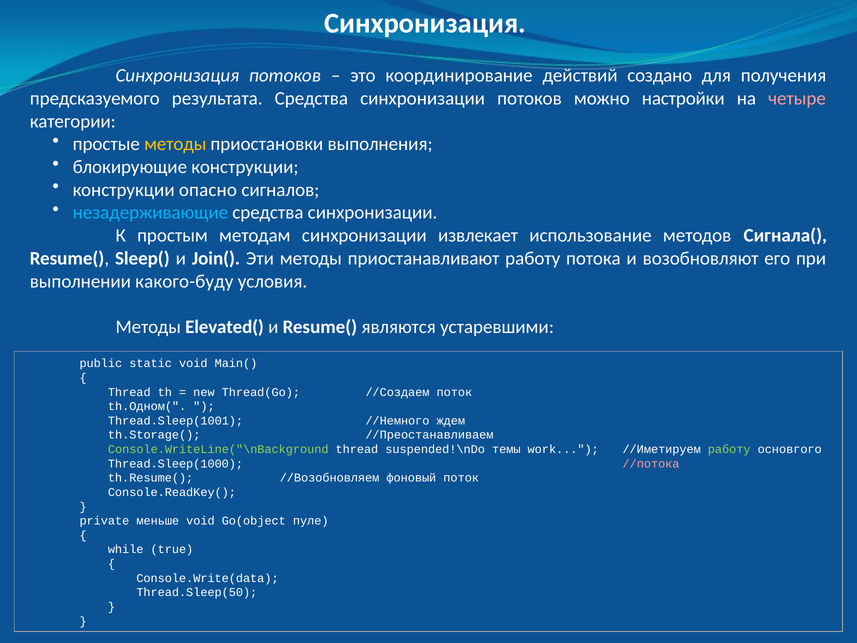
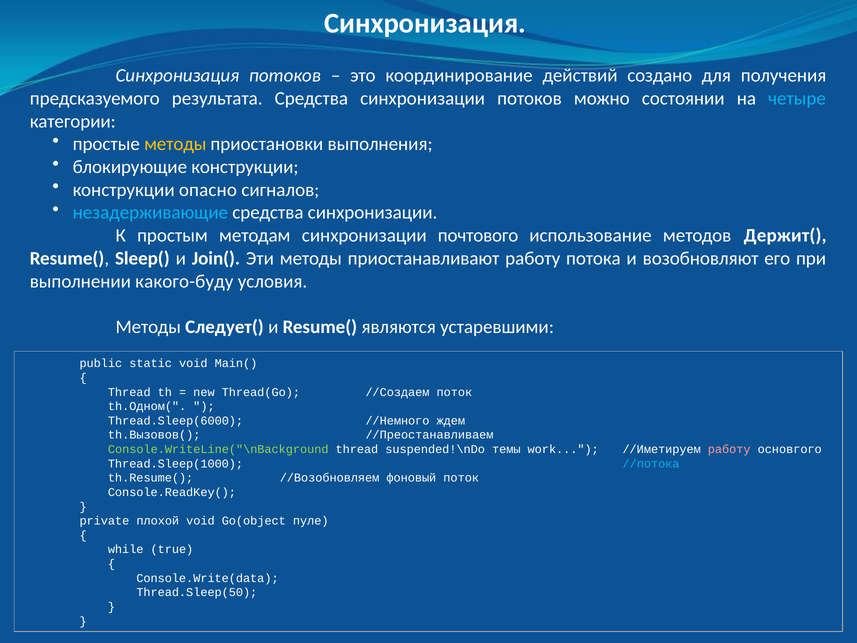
настройки: настройки -> состоянии (683, 98)
четыре colour: pink -> light blue (797, 98)
извлекает: извлекает -> почтового (478, 235)
Сигнала(: Сигнала( -> Держит( (785, 235)
Elevated(: Elevated( -> Следует( (224, 327)
Thread.Sleep(1001: Thread.Sleep(1001 -> Thread.Sleep(6000 (176, 421)
th.Storage(: th.Storage( -> th.Вызовов( (154, 435)
работу colour: light green -> pink (729, 449)
//потока colour: pink -> light blue (651, 463)
меньше: меньше -> плохой (158, 521)
